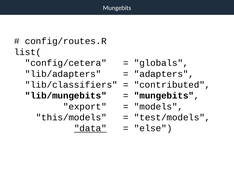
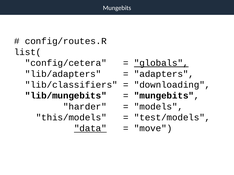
globals underline: none -> present (161, 63)
contributed: contributed -> downloading (172, 85)
export: export -> harder (85, 107)
else: else -> move (153, 129)
